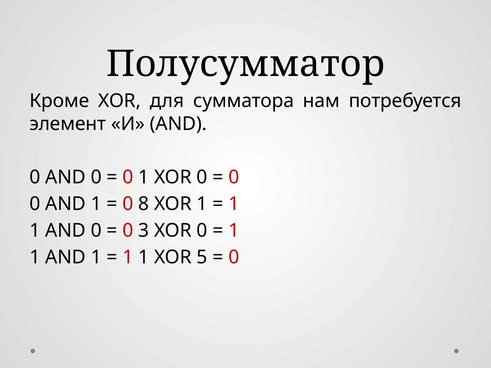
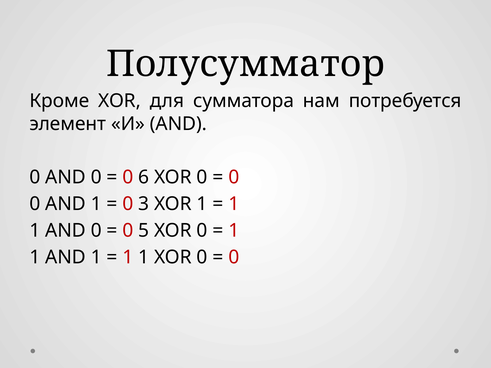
0 1: 1 -> 6 (144, 177)
8: 8 -> 3 (144, 204)
3: 3 -> 5 (144, 231)
1 XOR 5: 5 -> 0 (202, 257)
